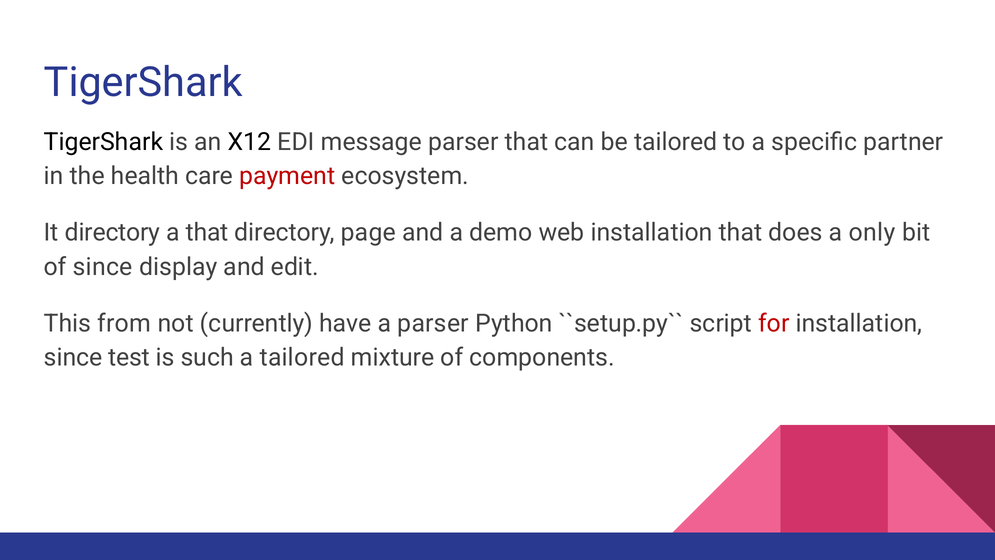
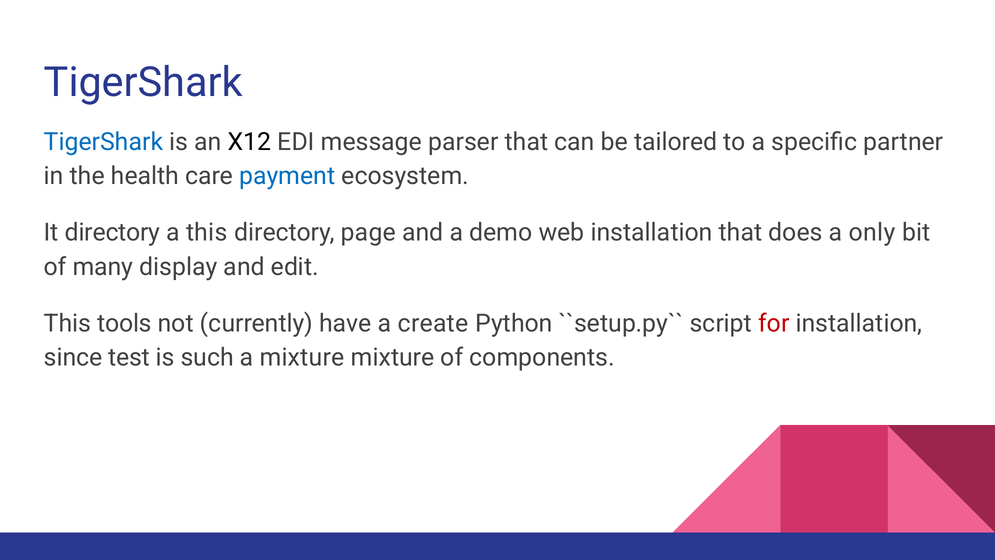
TigerShark colour: black -> blue (104, 142)
payment colour: red -> blue (287, 176)
a that: that -> this (207, 233)
of since: since -> many (103, 267)
from: from -> tools (125, 323)
a parser: parser -> create (433, 323)
a tailored: tailored -> mixture (302, 358)
